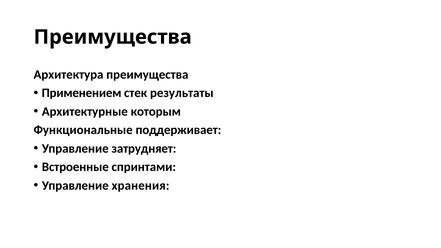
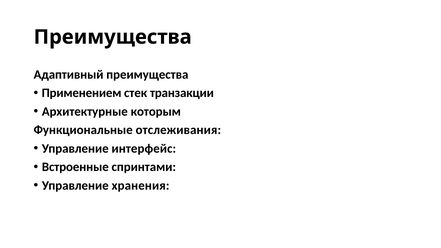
Архитектура: Архитектура -> Адаптивный (69, 75)
результаты: результаты -> транзакции (182, 93)
поддерживает: поддерживает -> отслеживания (178, 130)
затрудняет: затрудняет -> интерфейс (144, 149)
